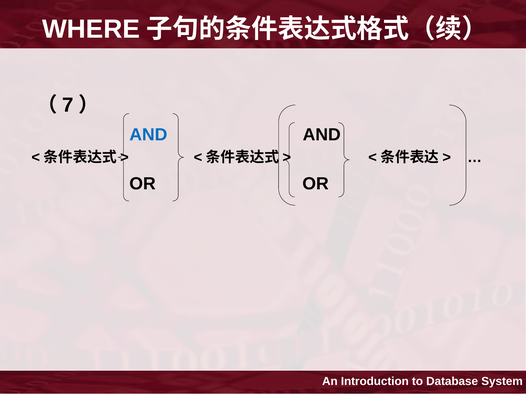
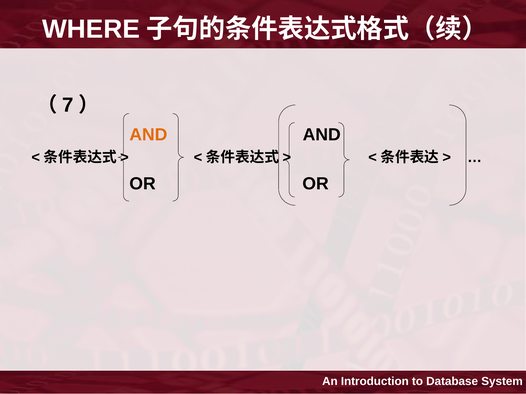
AND colour: blue -> orange (149, 135)
